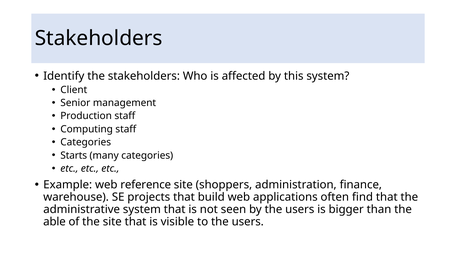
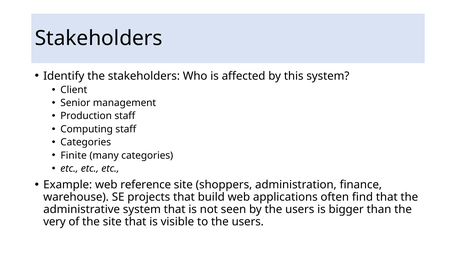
Starts: Starts -> Finite (74, 156)
able: able -> very (54, 222)
